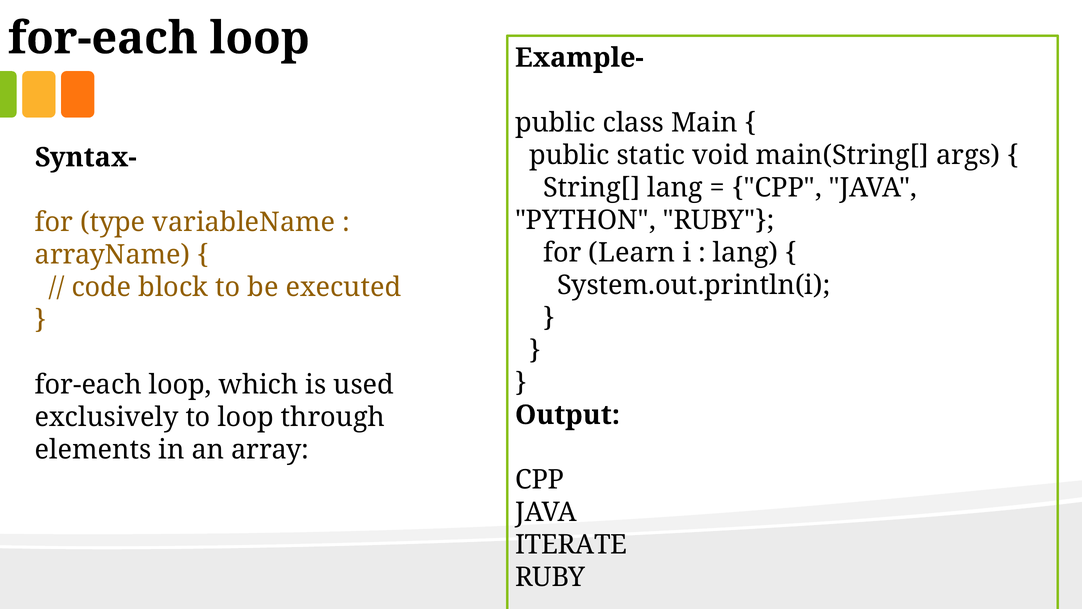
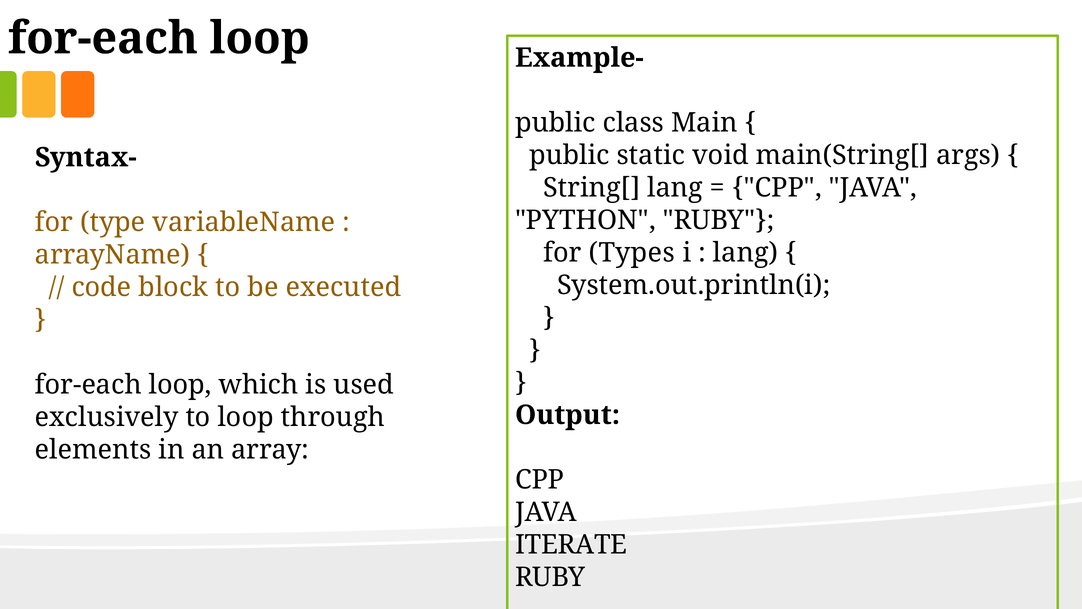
Learn: Learn -> Types (632, 253)
